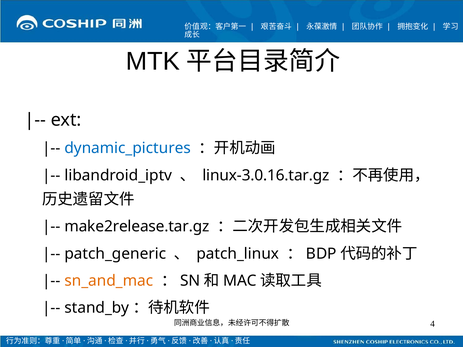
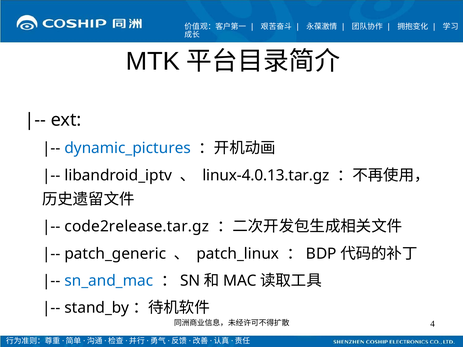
linux-3.0.16.tar.gz: linux-3.0.16.tar.gz -> linux-4.0.13.tar.gz (266, 175)
make2release.tar.gz: make2release.tar.gz -> code2release.tar.gz (137, 227)
sn_and_mac colour: orange -> blue (109, 281)
